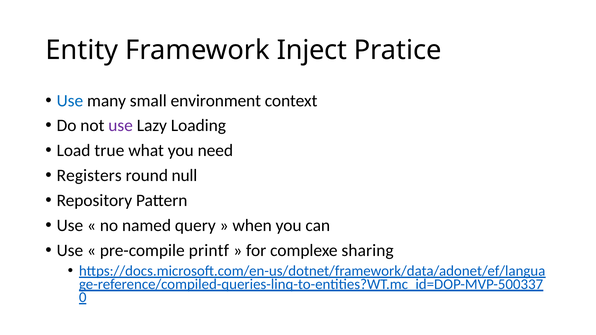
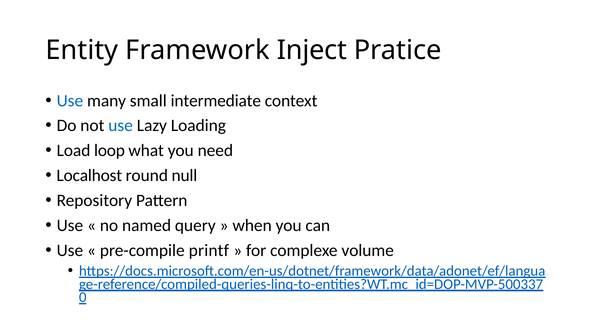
environment: environment -> intermediate (216, 101)
use colour: purple -> blue (121, 126)
true: true -> loop (109, 151)
Registers: Registers -> Localhost (89, 176)
sharing: sharing -> volume (368, 250)
